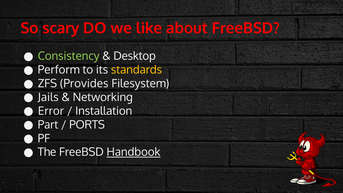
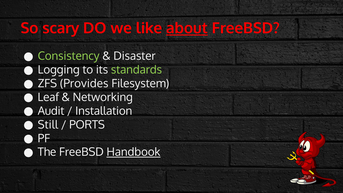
about underline: none -> present (187, 28)
Desktop: Desktop -> Disaster (135, 56)
Perform: Perform -> Logging (59, 70)
standards colour: yellow -> light green (136, 70)
Jails: Jails -> Leaf (48, 97)
Error: Error -> Audit (51, 111)
Part: Part -> Still (48, 125)
